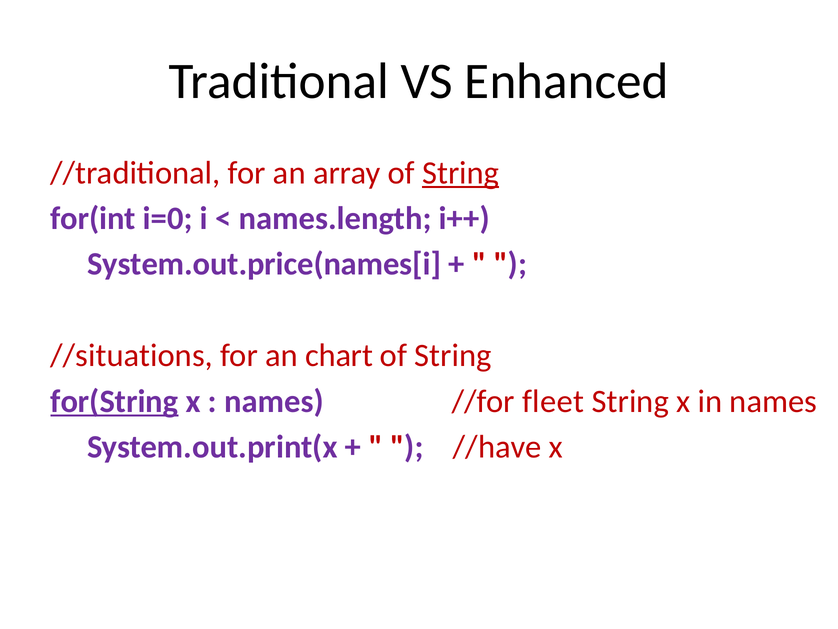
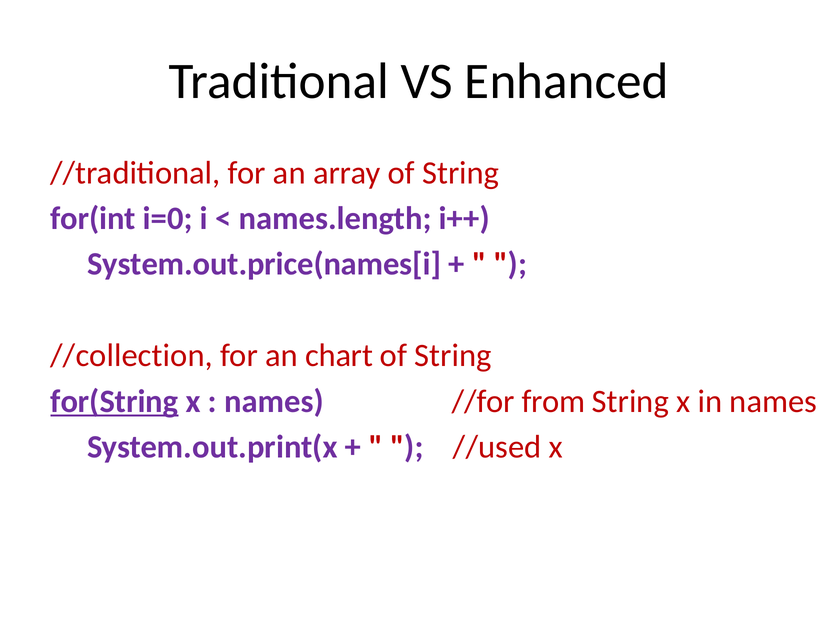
String underline: present -> none (461, 173)
//situations: //situations -> //collection (132, 355)
fleet: fleet -> from (553, 401)
//have: //have -> //used (497, 447)
